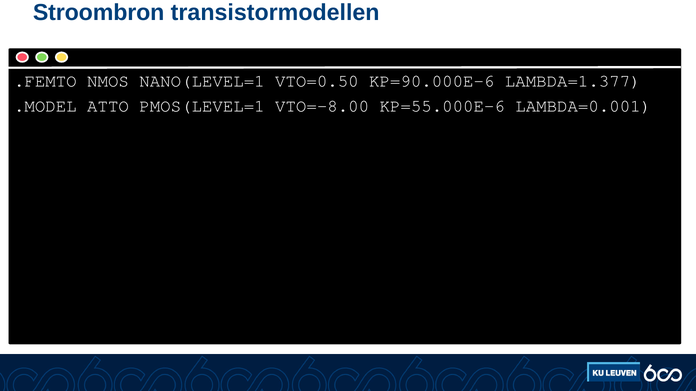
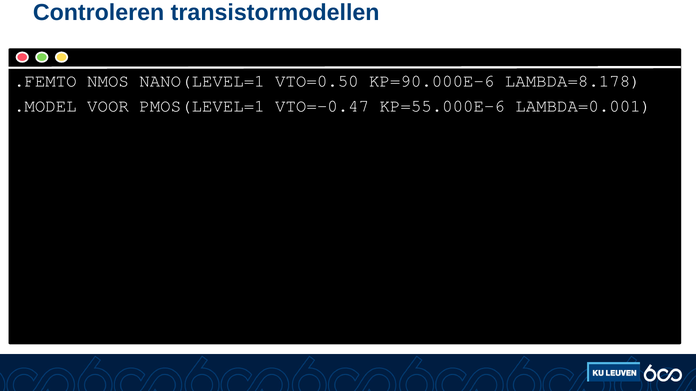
Stroombron: Stroombron -> Controleren (99, 13)
LAMBDA=1.377: LAMBDA=1.377 -> LAMBDA=8.178 (573, 81)
ATTO: ATTO -> VOOR (108, 106)
VTO=-8.00: VTO=-8.00 -> VTO=-0.47 (322, 106)
